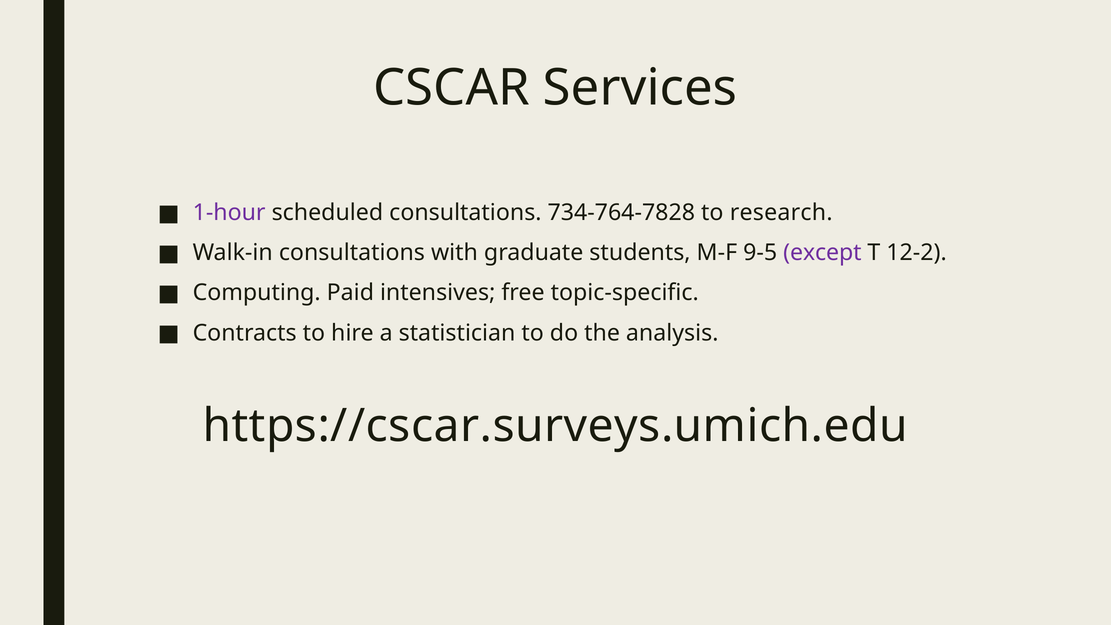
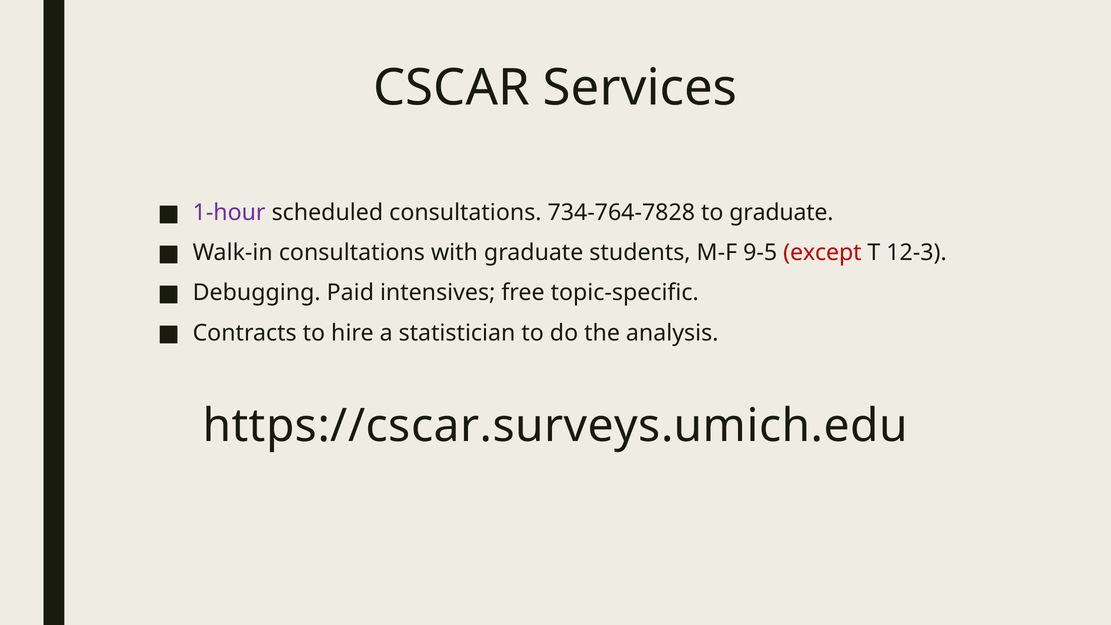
to research: research -> graduate (781, 213)
except colour: purple -> red (822, 253)
12-2: 12-2 -> 12-3 (917, 253)
Computing: Computing -> Debugging (257, 293)
